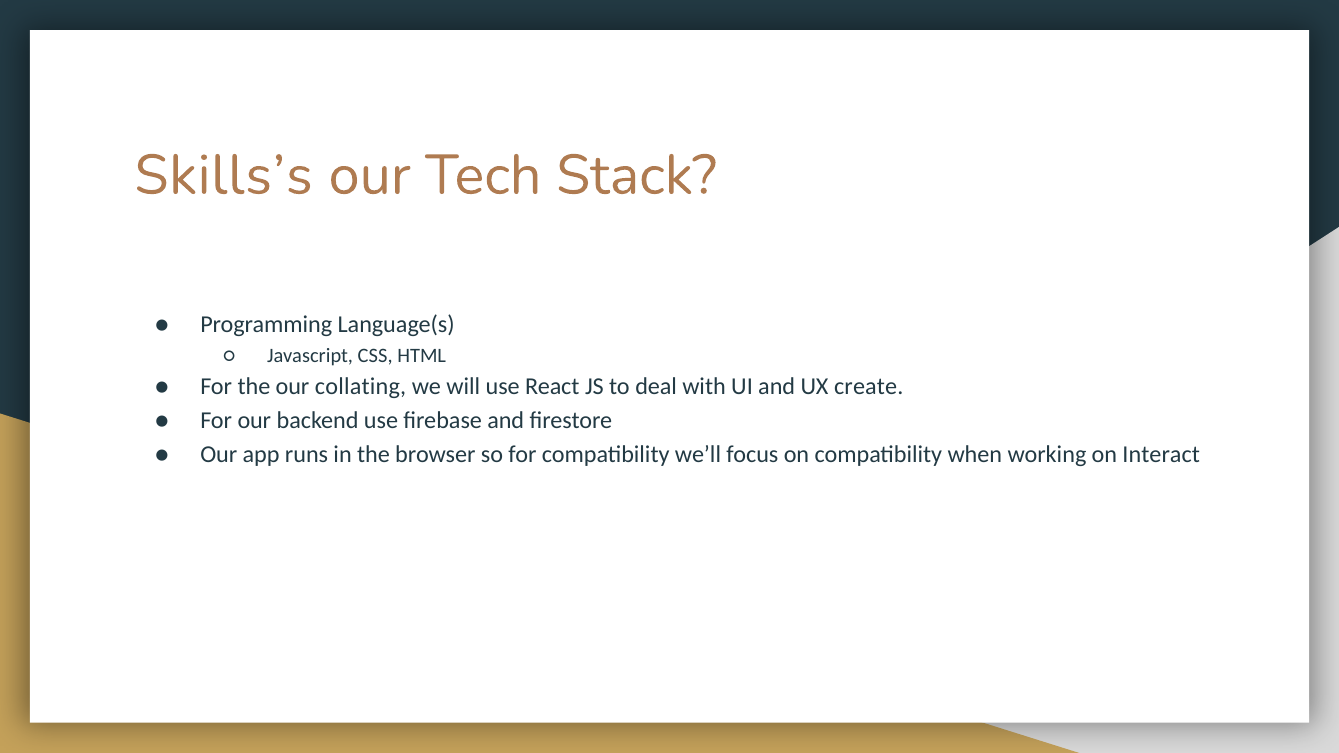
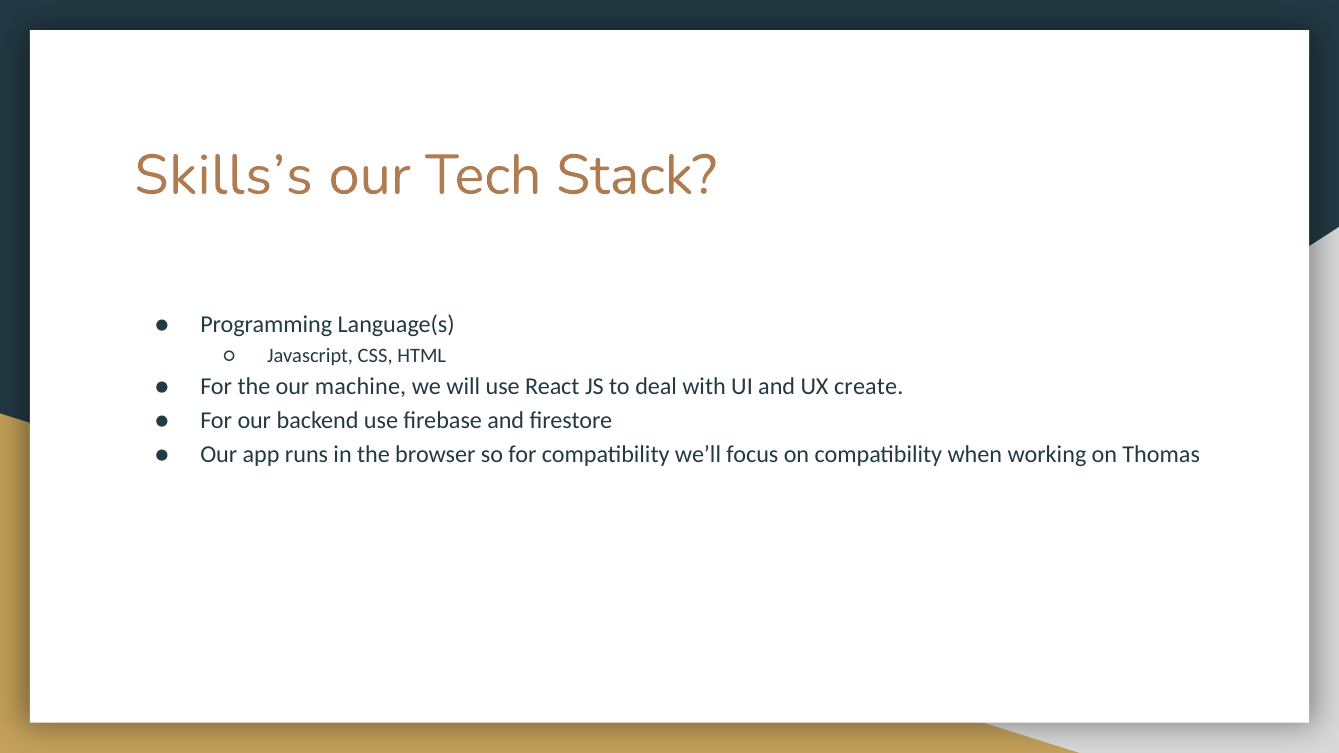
collating: collating -> machine (361, 387)
Interact: Interact -> Thomas (1161, 455)
